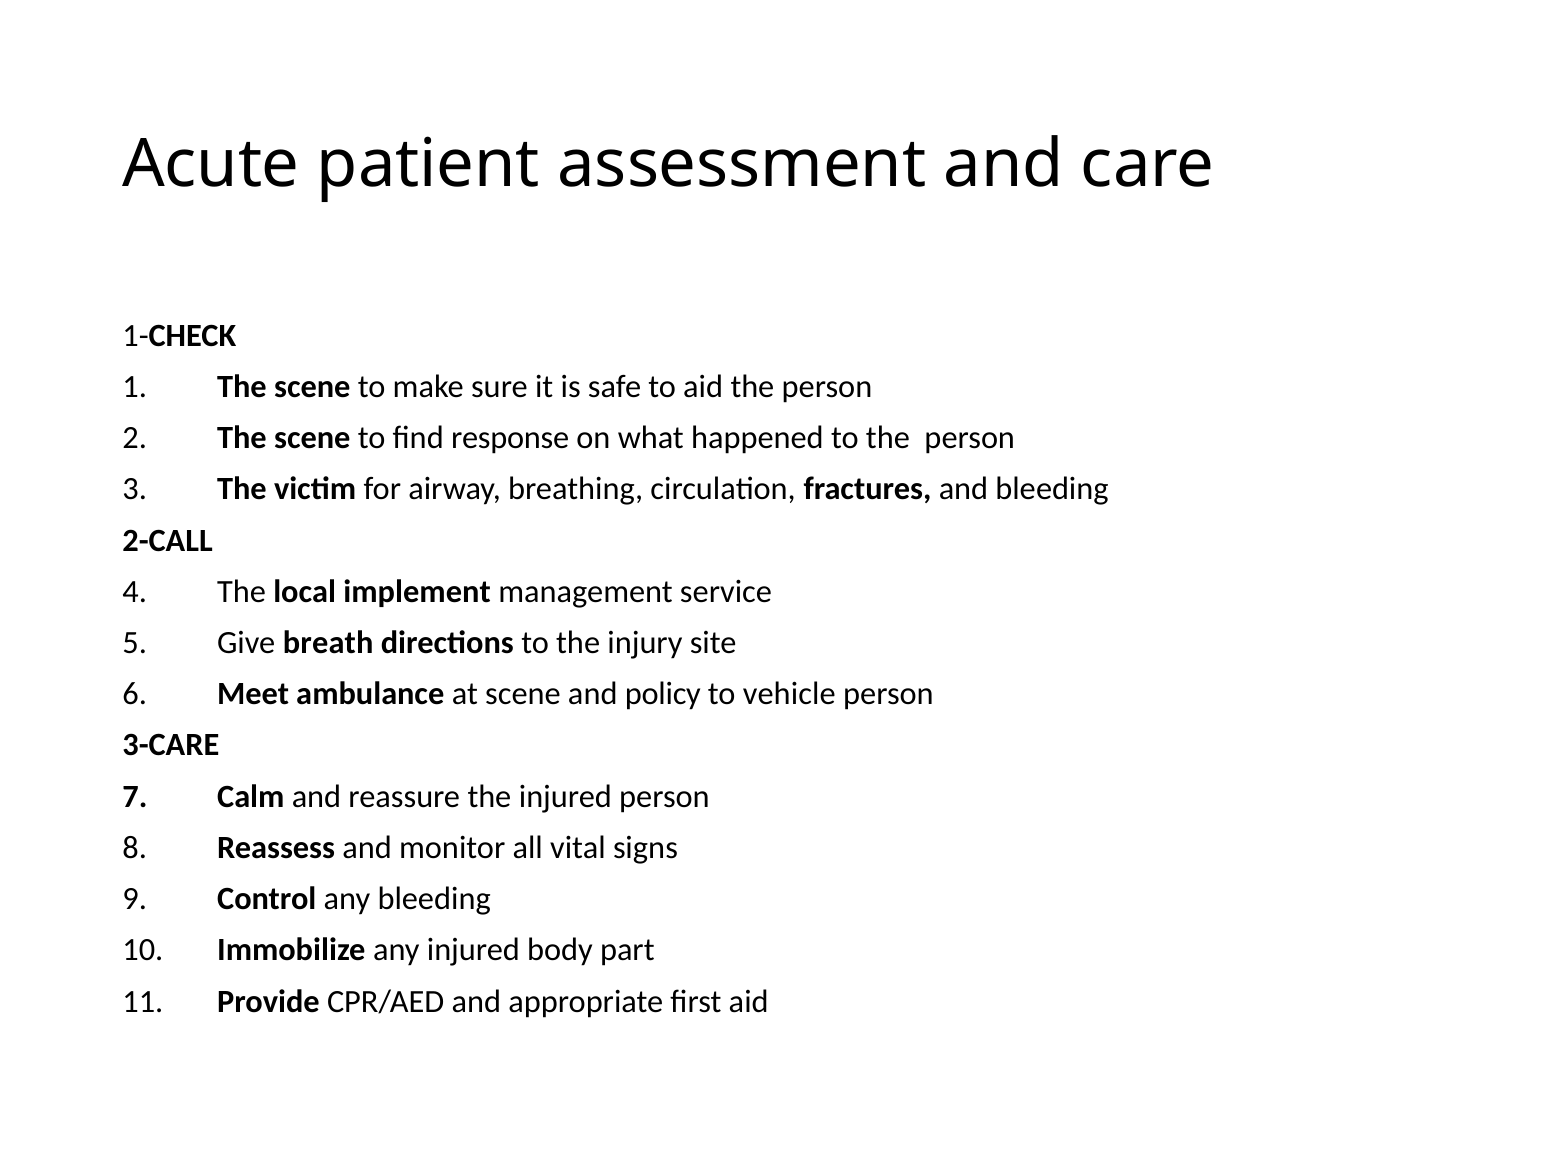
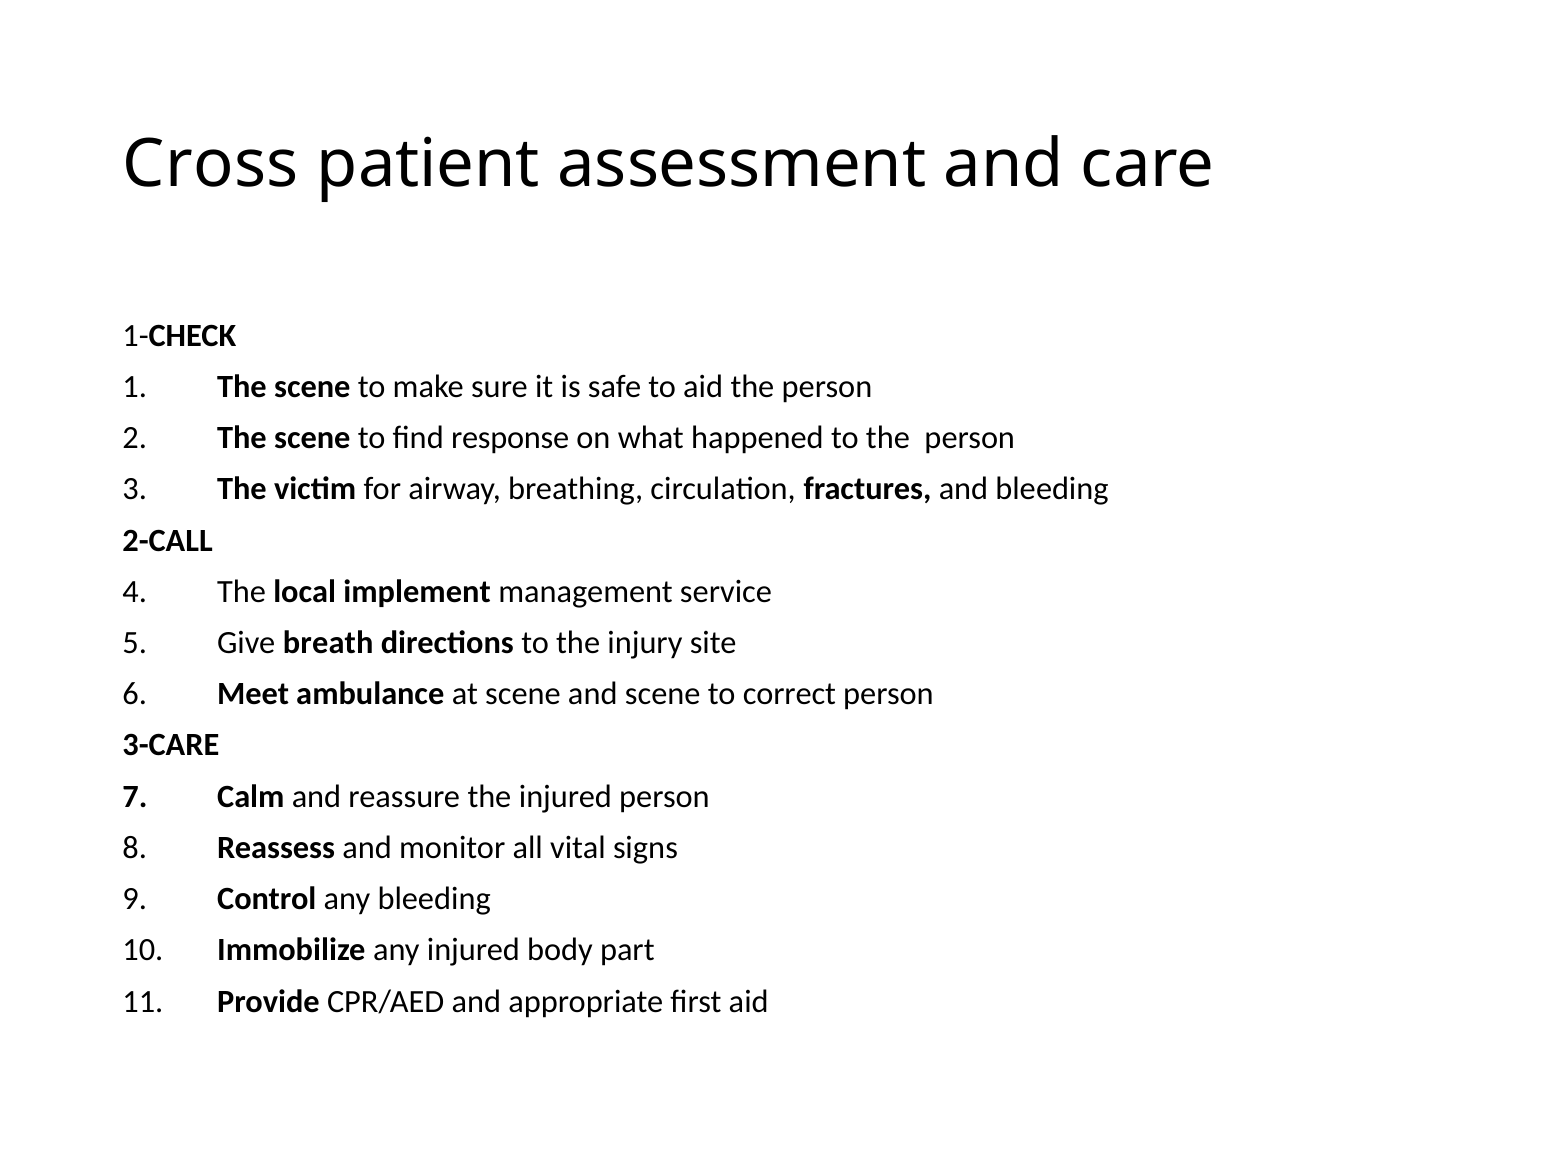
Acute: Acute -> Cross (211, 165)
and policy: policy -> scene (663, 694)
vehicle: vehicle -> correct (789, 694)
